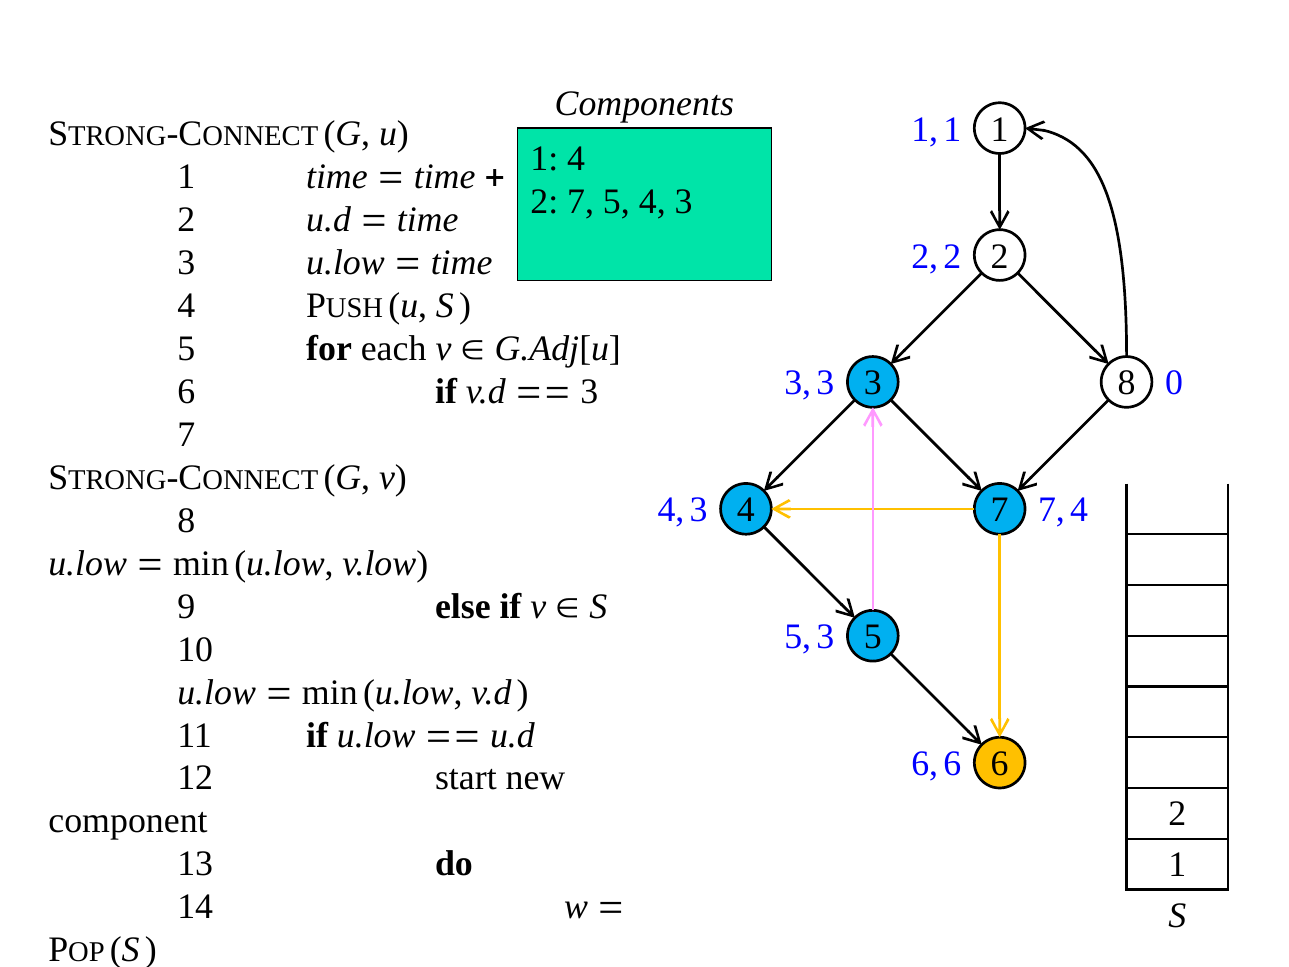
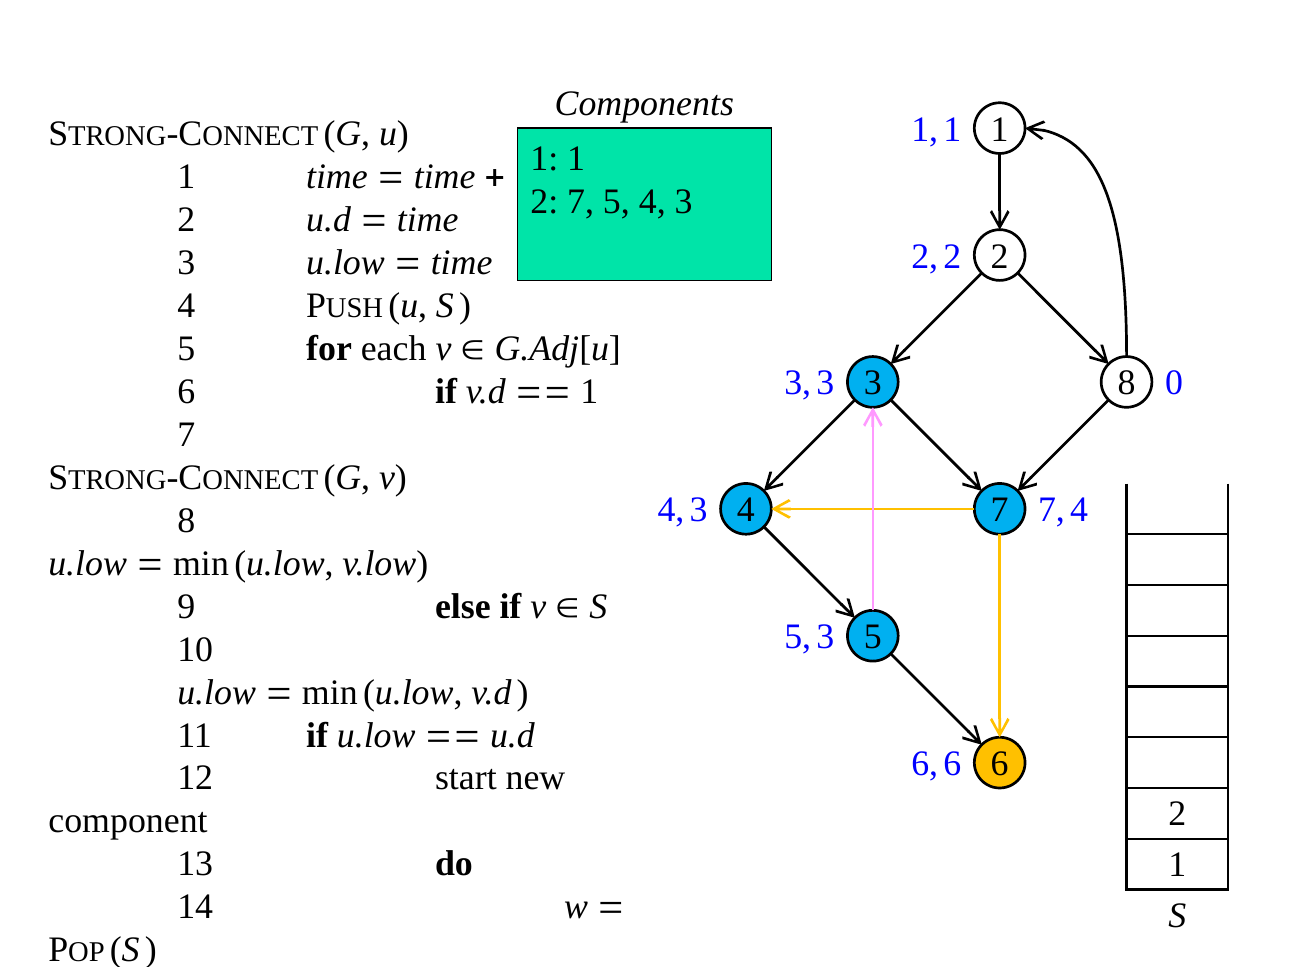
1 4: 4 -> 1 (576, 159)
3: 3 -> 1 (589, 391)
